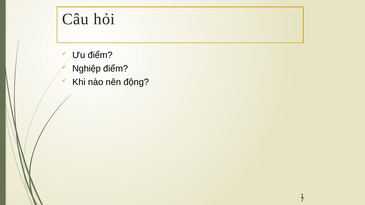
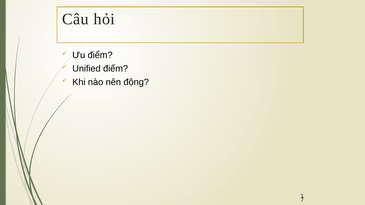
Nghiệp: Nghiệp -> Unified (86, 69)
